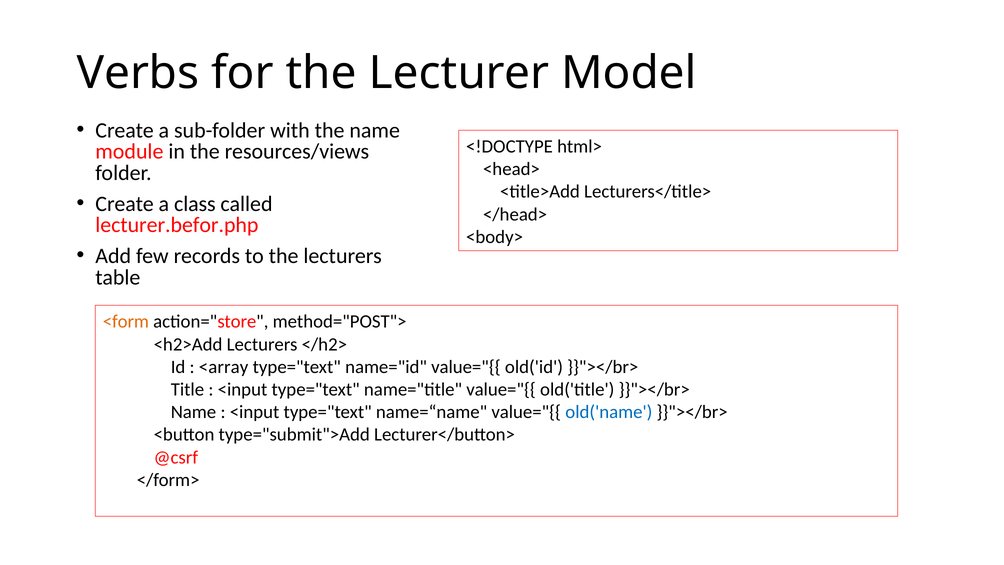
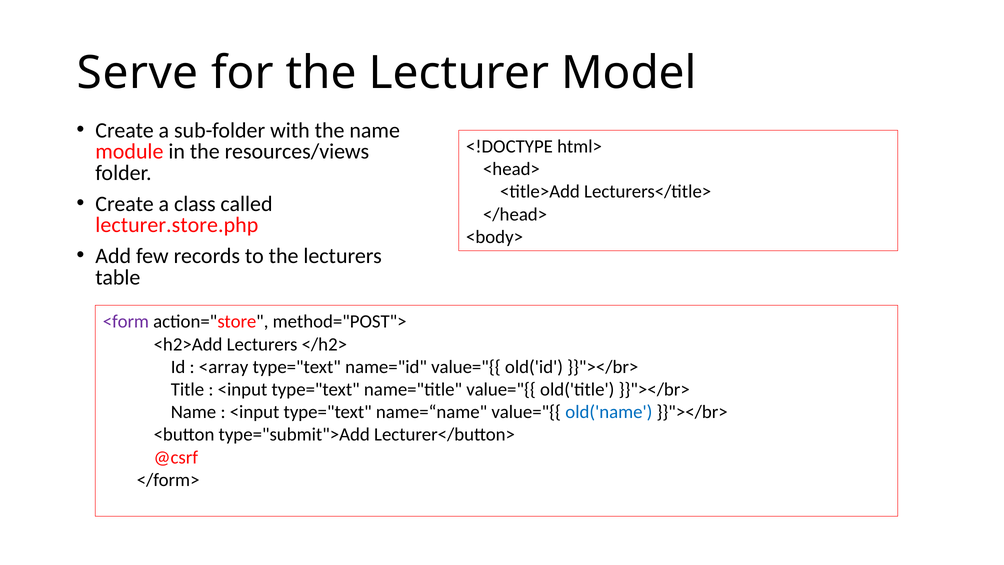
Verbs: Verbs -> Serve (138, 73)
lecturer.befor.php: lecturer.befor.php -> lecturer.store.php (177, 225)
<form colour: orange -> purple (126, 322)
